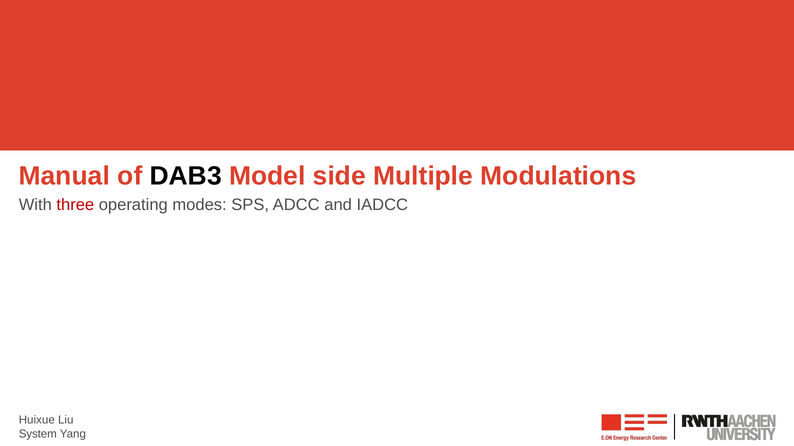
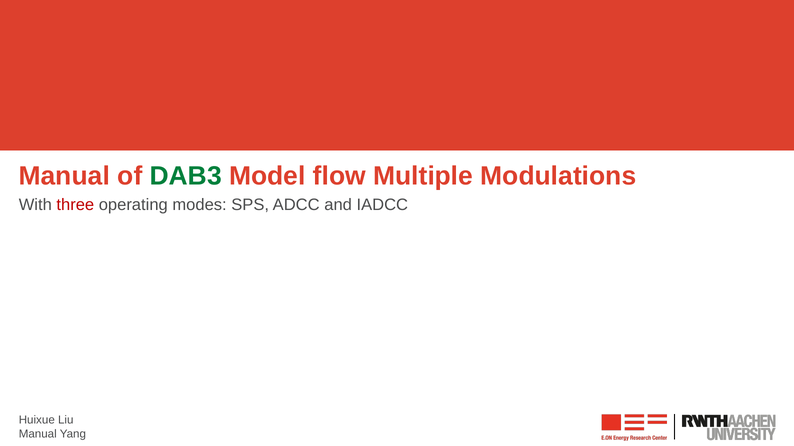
DAB3 colour: black -> green (186, 176)
side: side -> flow (339, 176)
System: System -> Manual (38, 435)
